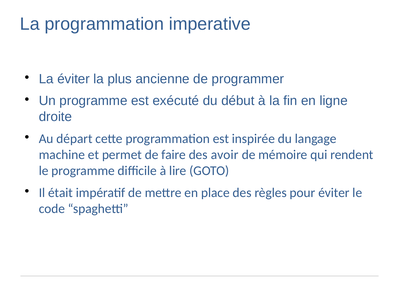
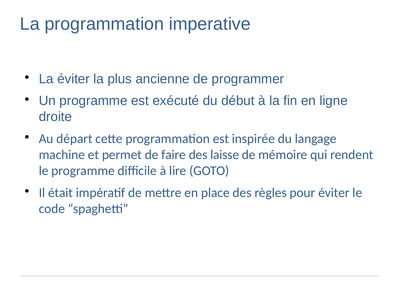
avoir: avoir -> laisse (225, 154)
